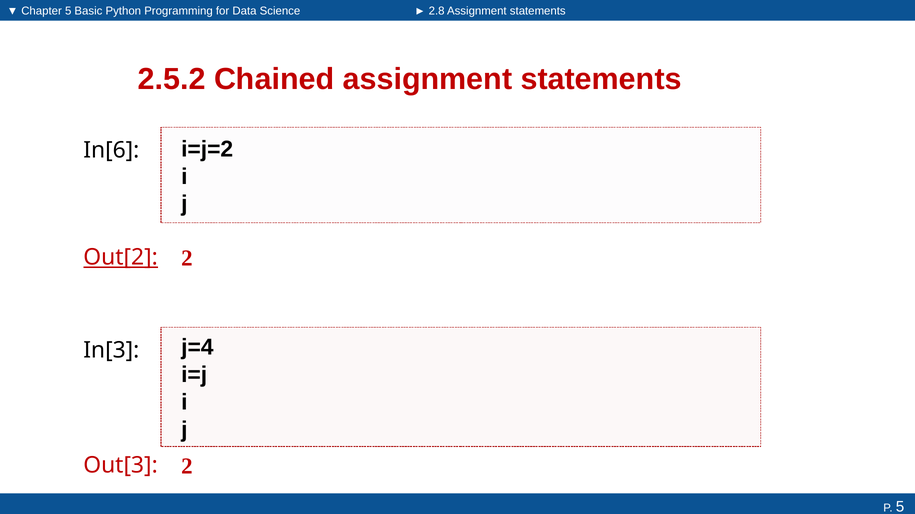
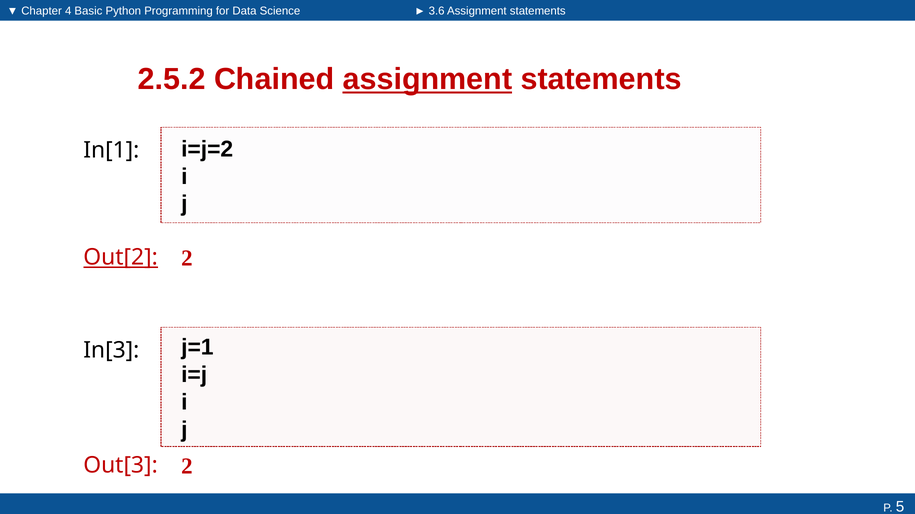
Chapter 5: 5 -> 4 (68, 11)
2.8: 2.8 -> 3.6 (437, 11)
assignment underline: none -> present (427, 80)
In[6: In[6 -> In[1 (111, 150)
j=4: j=4 -> j=1 (197, 348)
